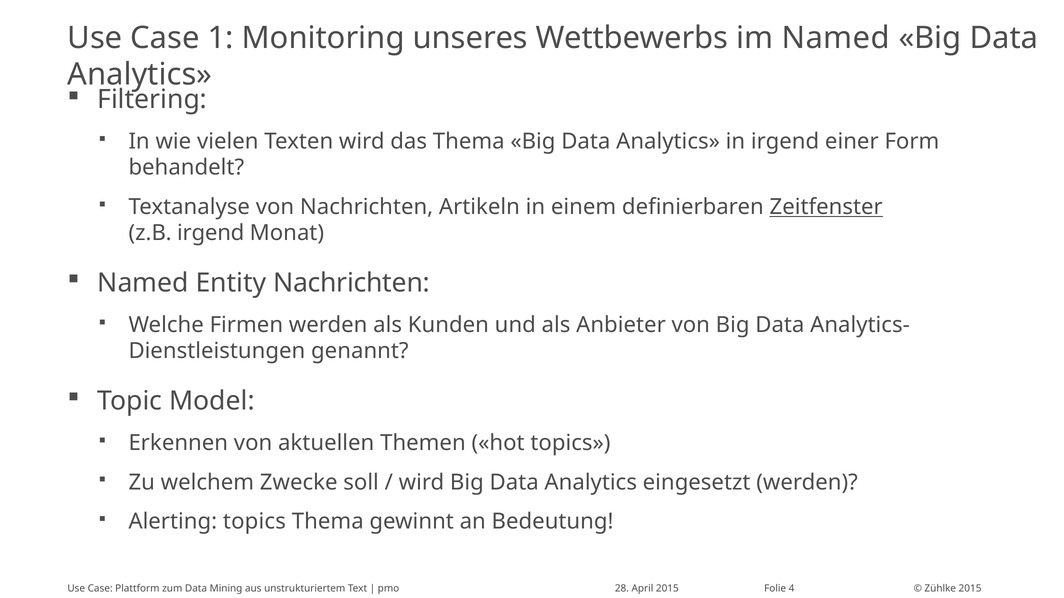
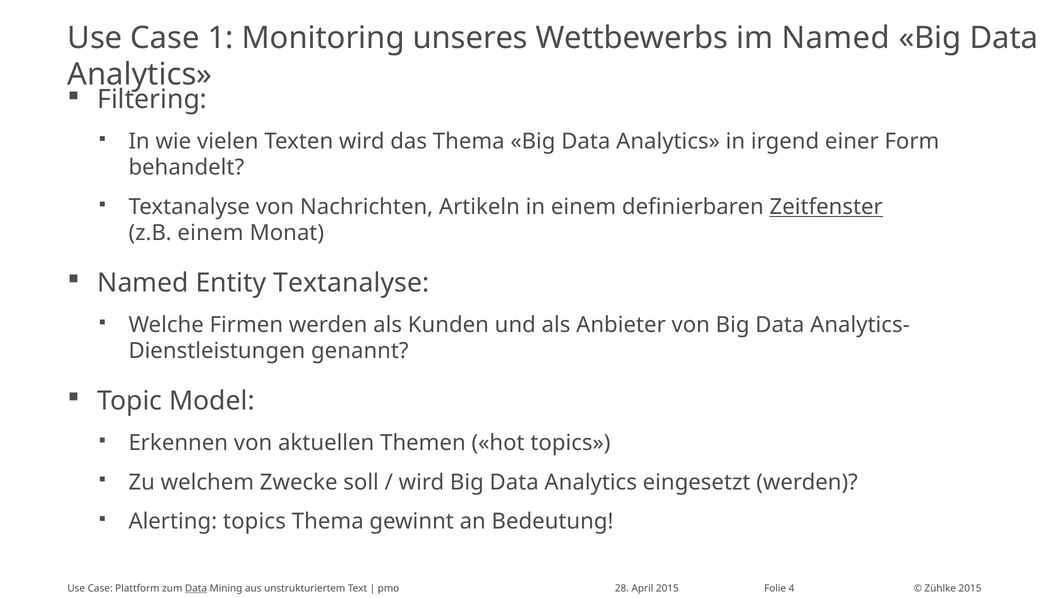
z.B irgend: irgend -> einem (211, 233)
Entity Nachrichten: Nachrichten -> Textanalyse (351, 283)
Data underline: none -> present (196, 589)
